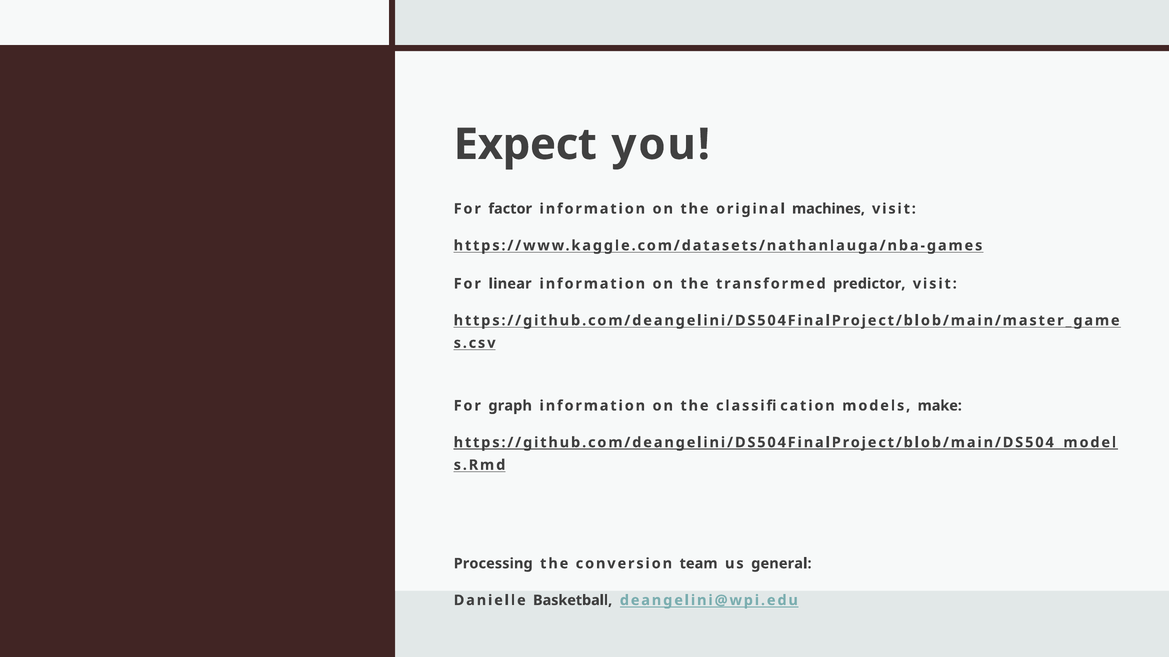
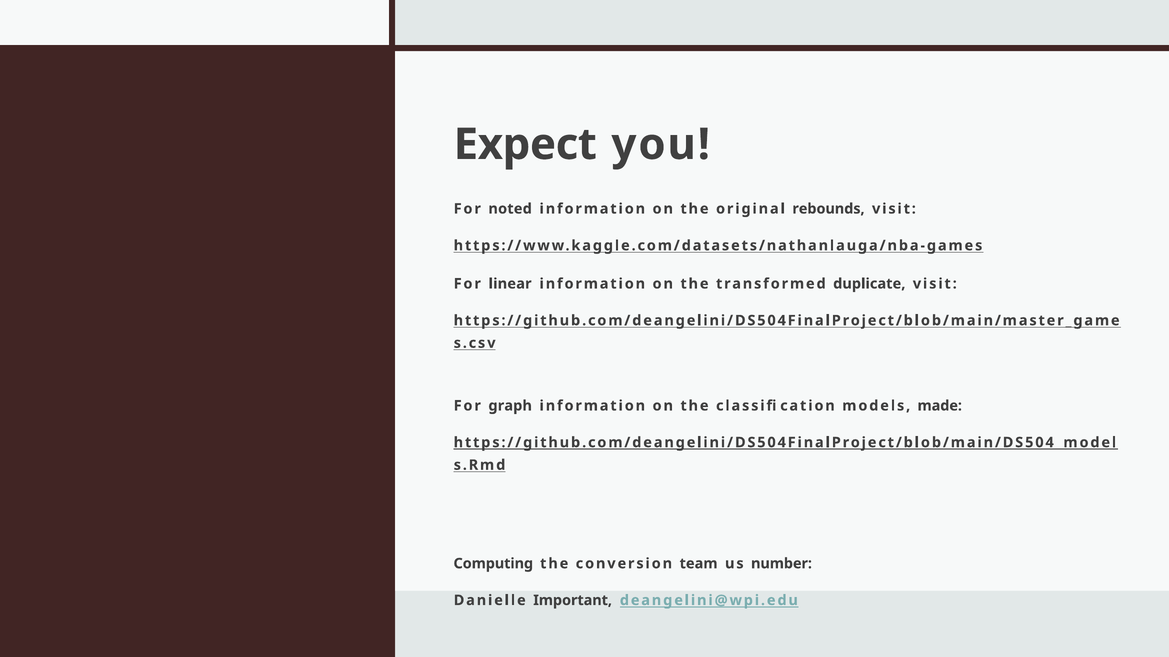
factor: factor -> noted (510, 209)
machines: machines -> rebounds (828, 209)
predictor: predictor -> duplicate (869, 284)
make: make -> made (940, 406)
Processing: Processing -> Computing (493, 564)
general: general -> number (781, 564)
Basketball: Basketball -> Important (573, 601)
